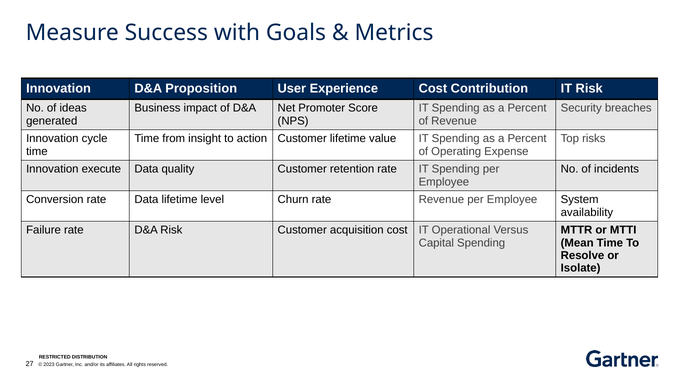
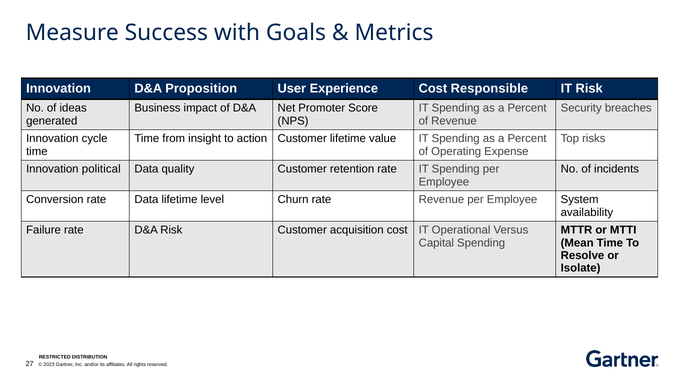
Contribution: Contribution -> Responsible (489, 88)
execute: execute -> political (101, 169)
